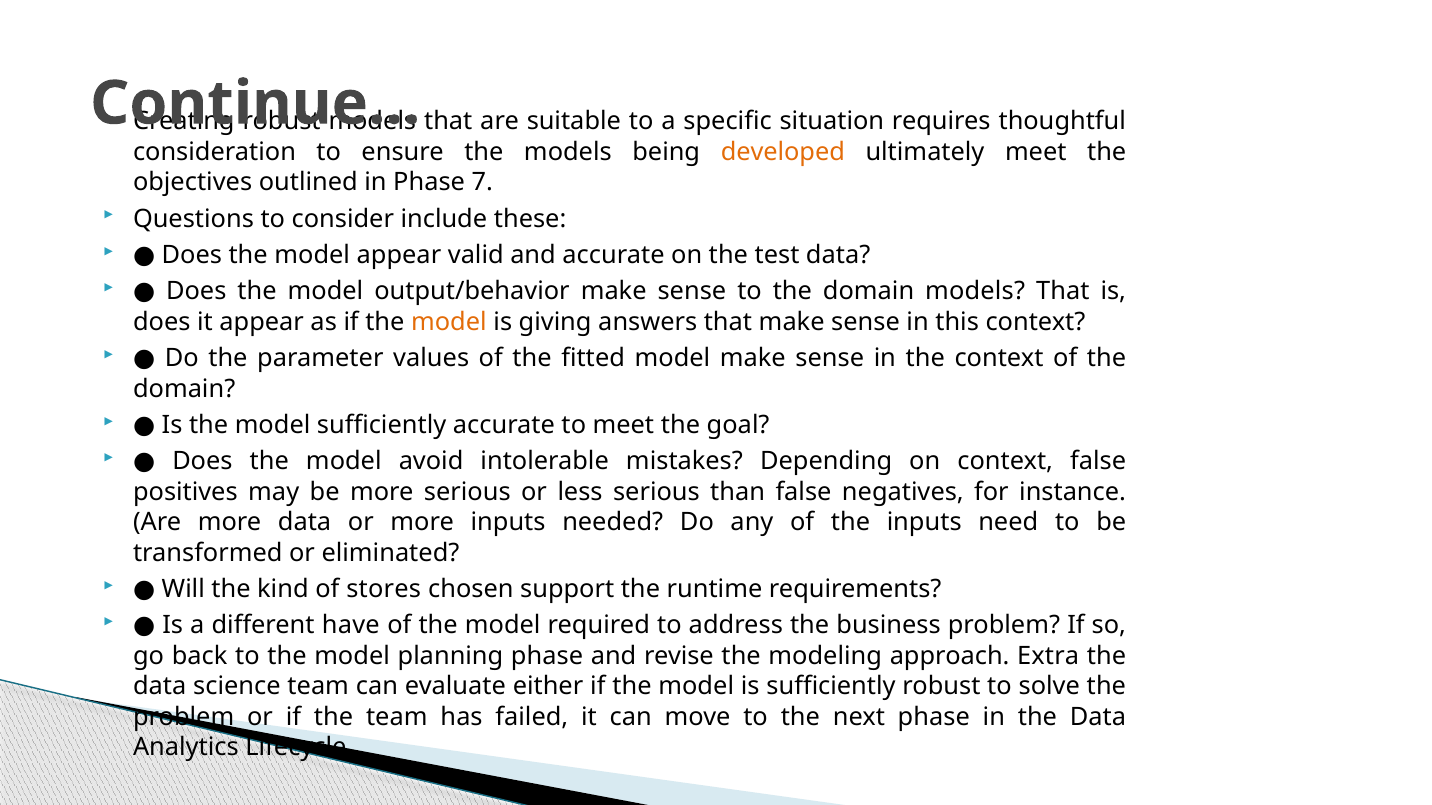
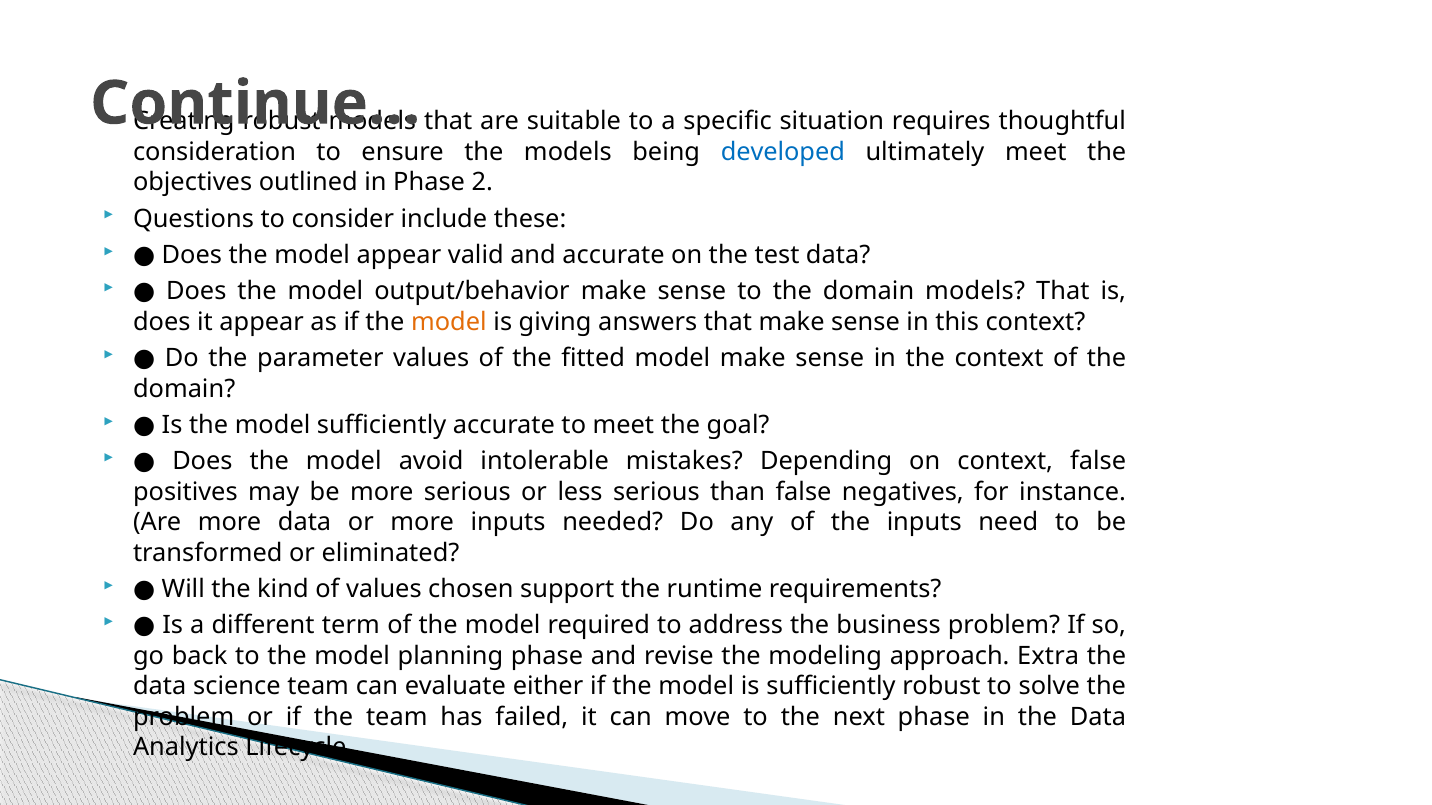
developed colour: orange -> blue (783, 152)
7: 7 -> 2 (482, 182)
of stores: stores -> values (384, 589)
have: have -> term (351, 626)
